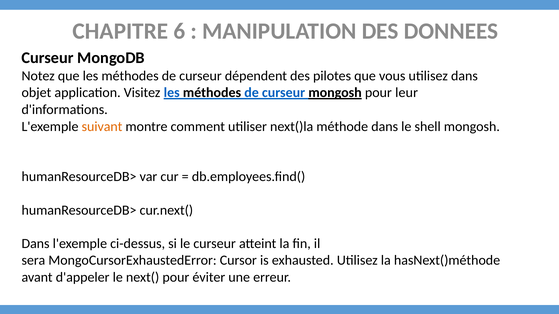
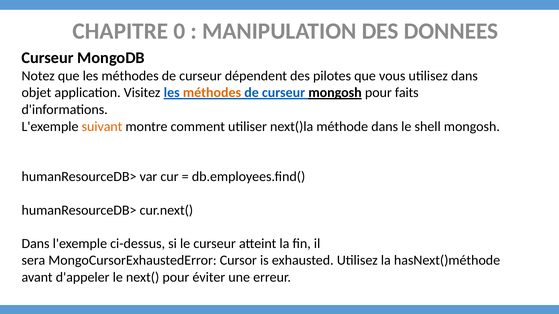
6: 6 -> 0 (179, 31)
méthodes colour: black -> orange (212, 93)
leur: leur -> faits (407, 93)
